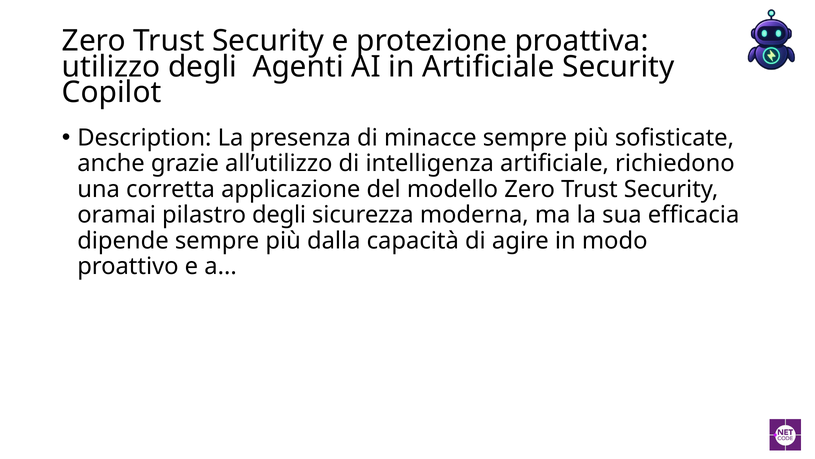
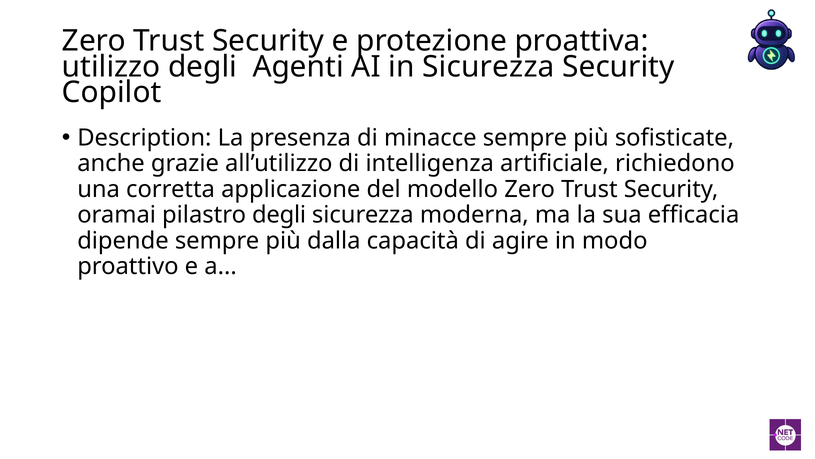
in Artificiale: Artificiale -> Sicurezza (488, 67)
